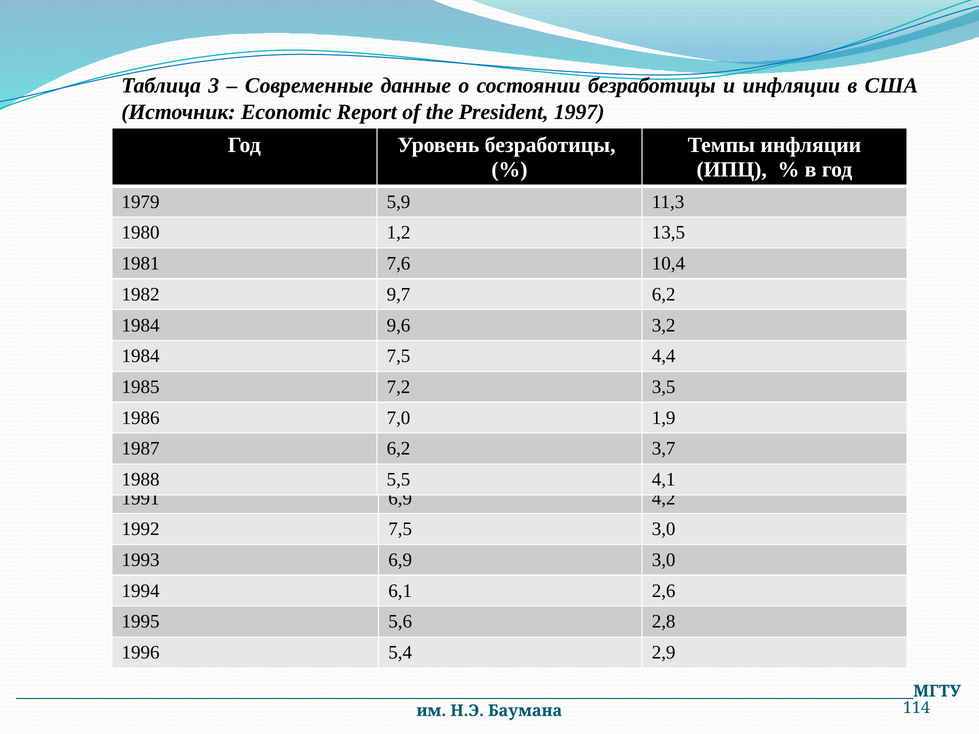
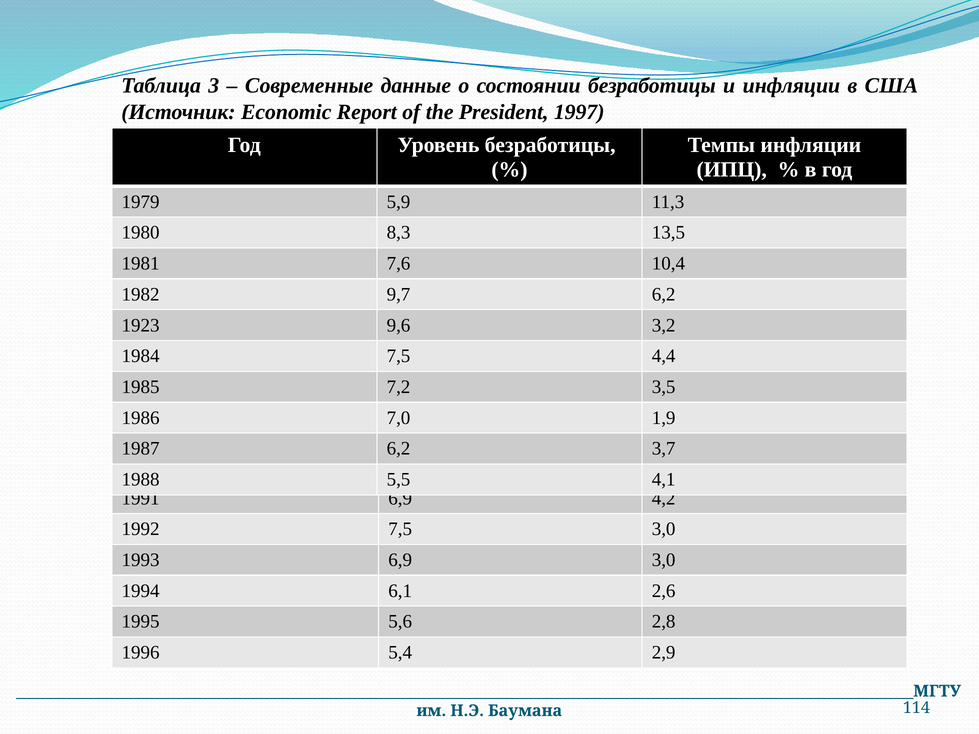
1,2: 1,2 -> 8,3 (399, 233)
1984: 1984 -> 1923 (141, 325)
